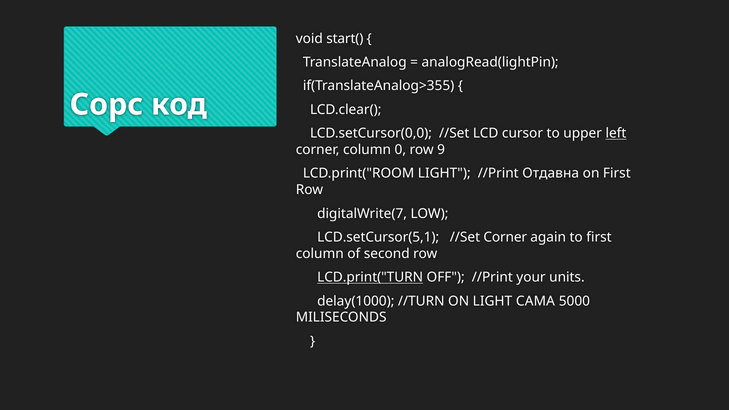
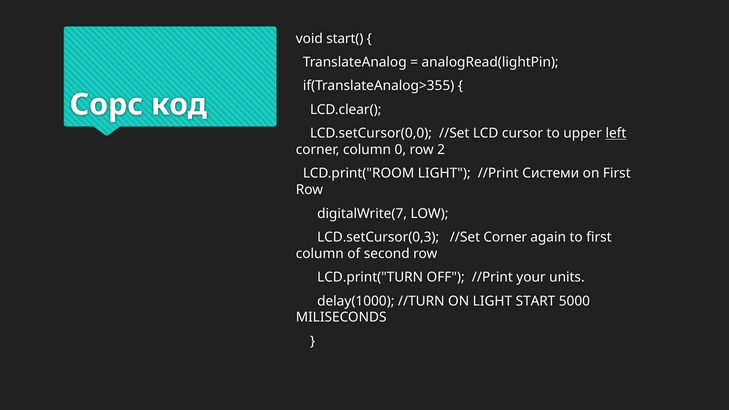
9: 9 -> 2 (441, 150)
Отдавна: Отдавна -> Системи (551, 173)
LCD.setCursor(5,1: LCD.setCursor(5,1 -> LCD.setCursor(0,3 (378, 237)
LCD.print("TURN underline: present -> none (370, 277)
САМА: САМА -> START (536, 301)
